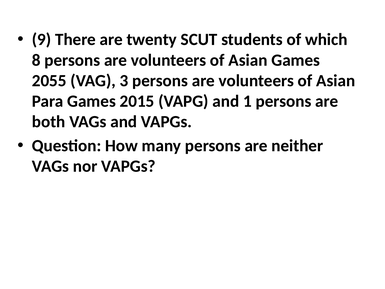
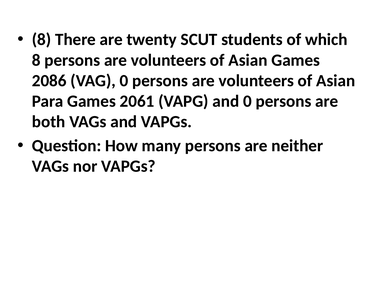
9: 9 -> 8 (42, 40)
2055: 2055 -> 2086 (49, 81)
VAG 3: 3 -> 0 (124, 81)
2015: 2015 -> 2061 (137, 101)
and 1: 1 -> 0 (247, 101)
